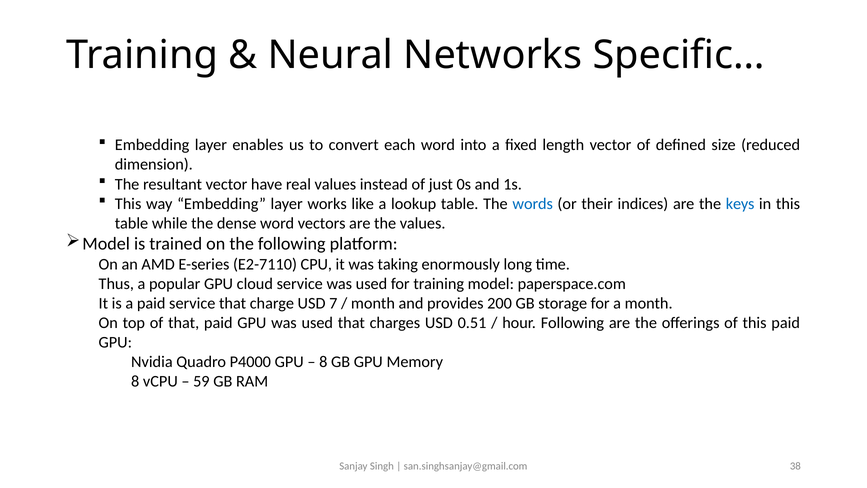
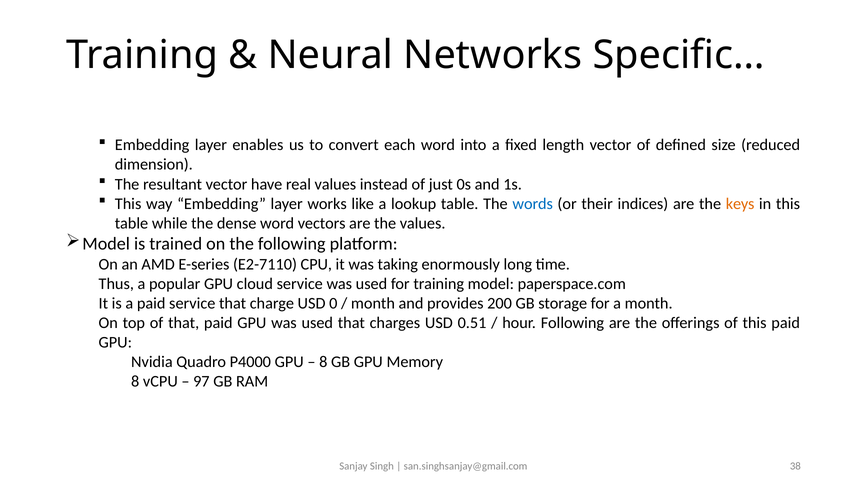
keys colour: blue -> orange (740, 204)
7: 7 -> 0 (333, 303)
59: 59 -> 97 (201, 381)
